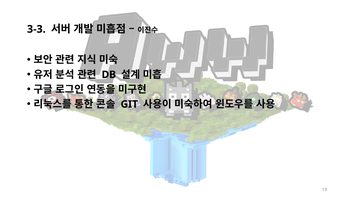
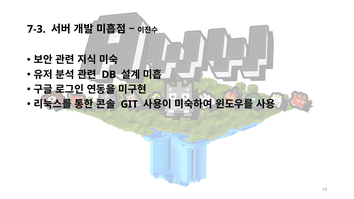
3-3: 3-3 -> 7-3 (36, 29)
